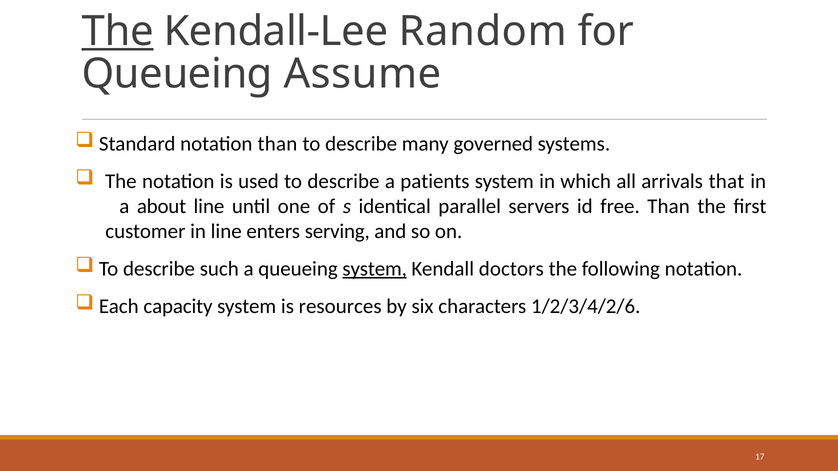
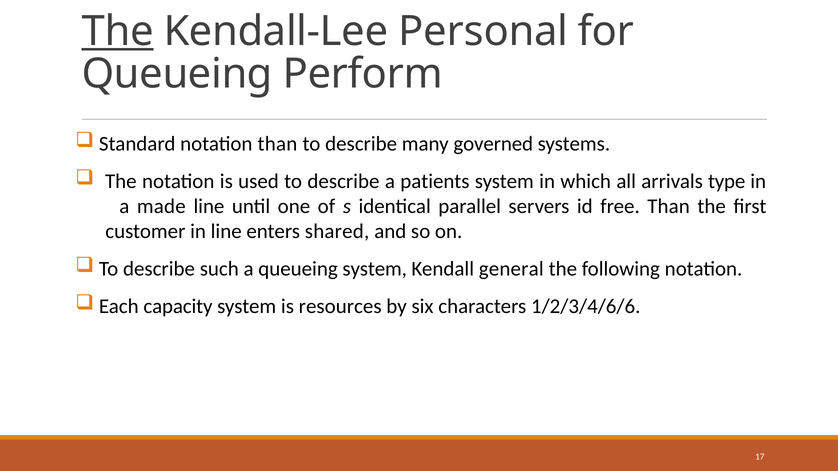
Random: Random -> Personal (483, 31)
Assume: Assume -> Perform (363, 74)
that: that -> type (727, 181)
about: about -> made (161, 207)
serving: serving -> shared (337, 232)
system underline: present -> none (375, 269)
doctors: doctors -> general (511, 269)
1/2/3/4/2/6: 1/2/3/4/2/6 -> 1/2/3/4/6/6 (586, 306)
